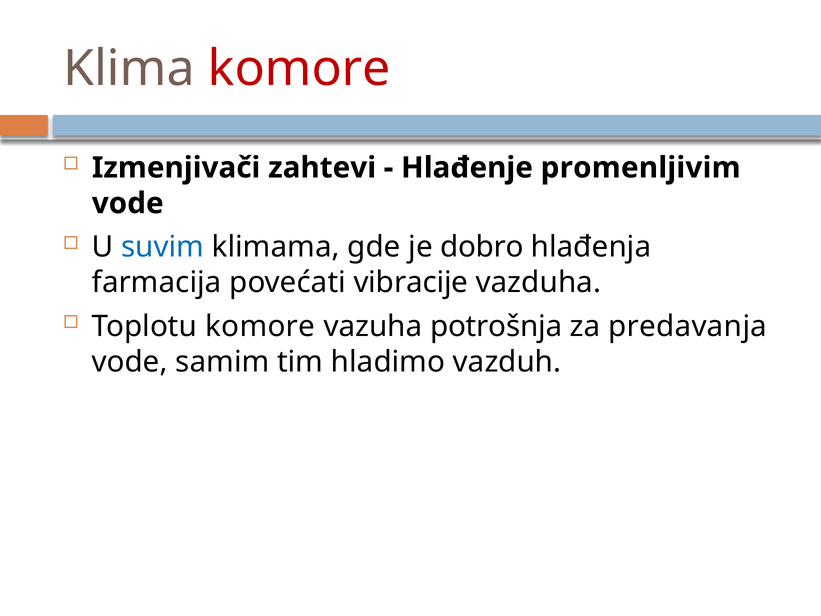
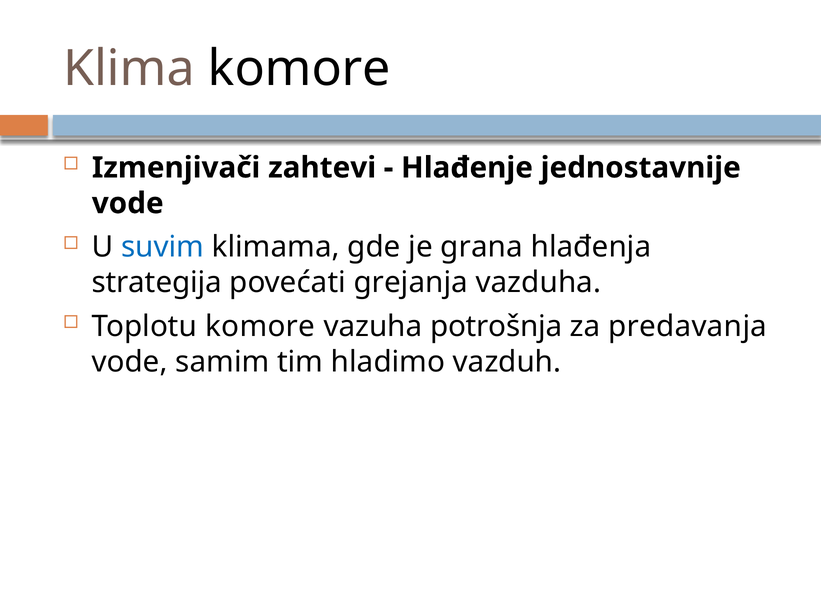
komore colour: red -> black (299, 68)
promenljivim: promenljivim -> jednostavnije (641, 168)
dobro: dobro -> grana (482, 247)
farmacija: farmacija -> strategija (157, 283)
vibracije: vibracije -> grejanja (411, 283)
